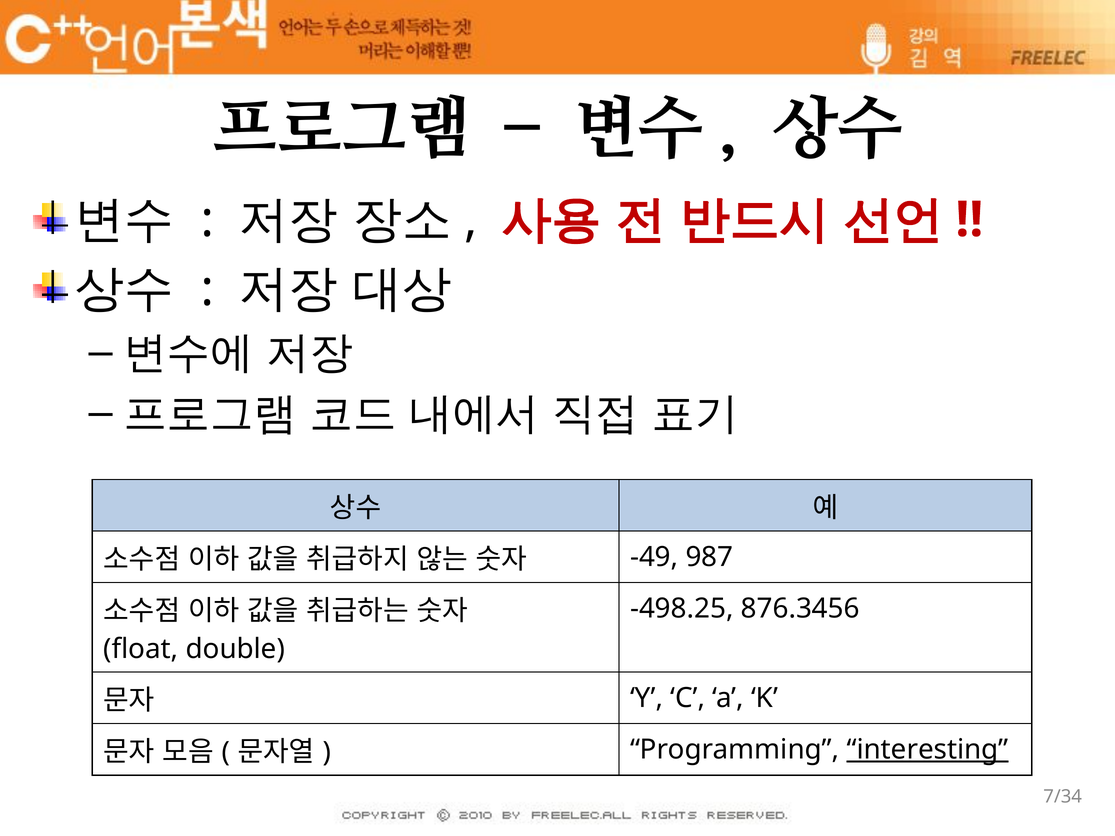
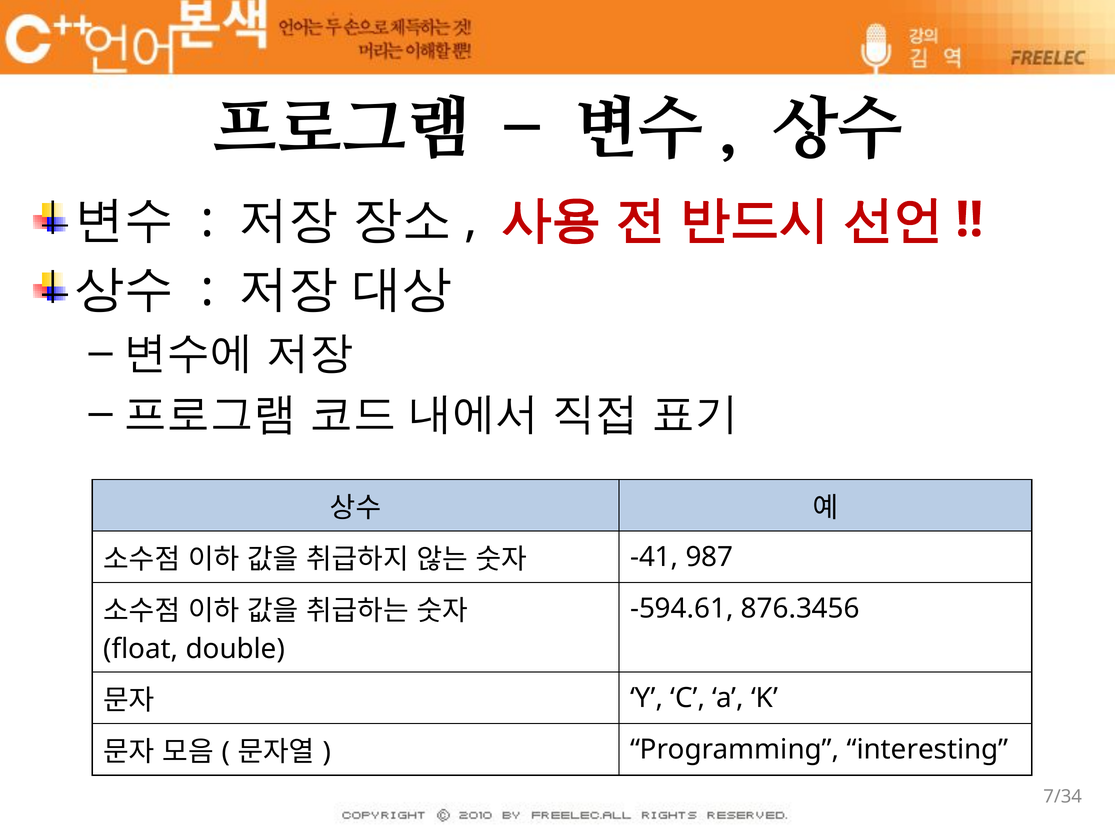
-49: -49 -> -41 (654, 557)
-498.25: -498.25 -> -594.61 (682, 609)
interesting underline: present -> none (928, 750)
